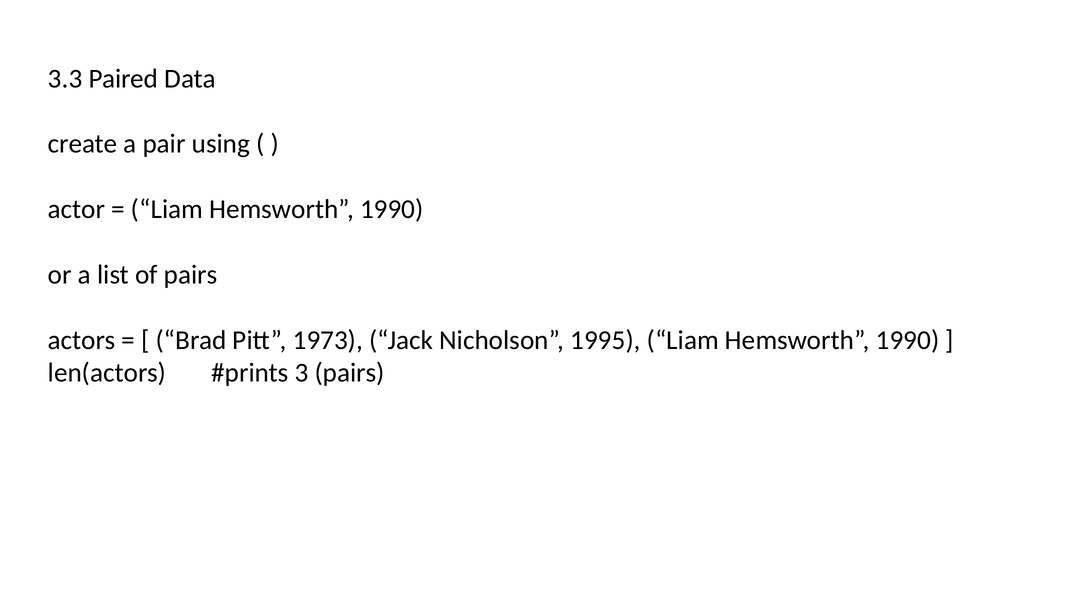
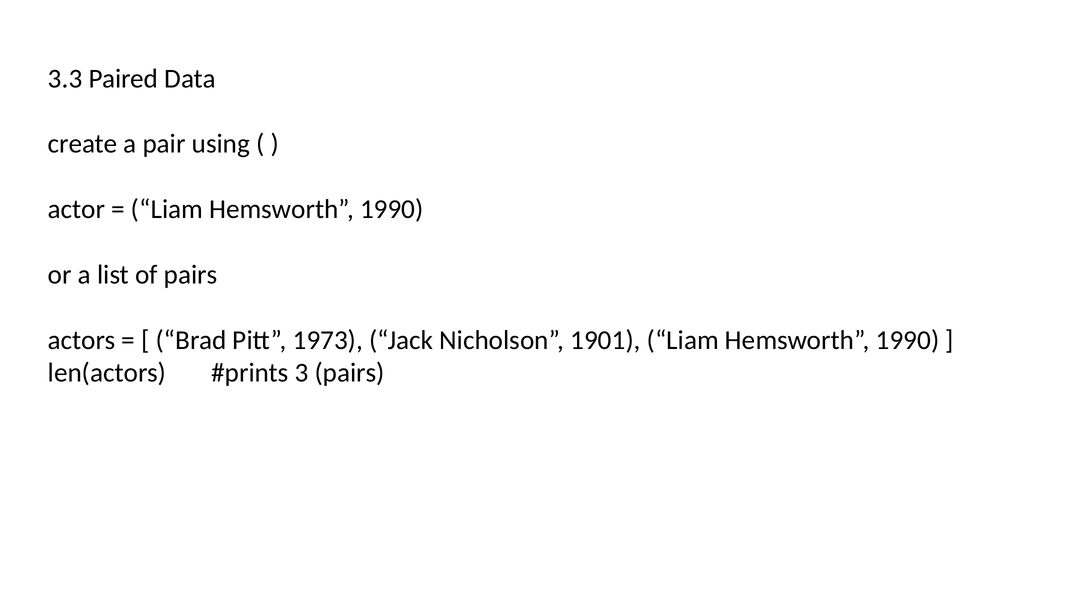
1995: 1995 -> 1901 (605, 340)
